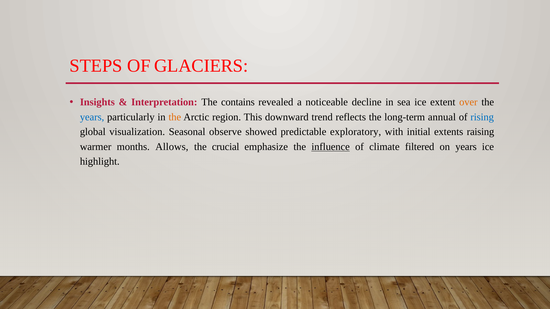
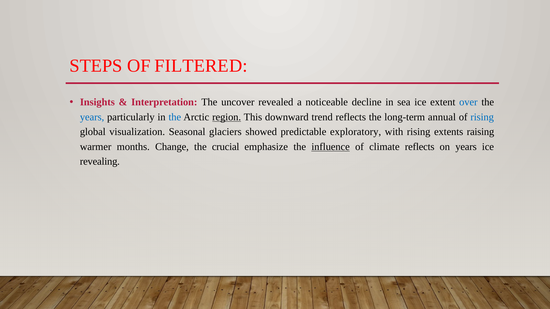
GLACIERS: GLACIERS -> FILTERED (201, 66)
contains: contains -> uncover (238, 102)
over colour: orange -> blue (468, 102)
the colour: orange -> blue (175, 117)
region underline: none -> present (227, 117)
observe: observe -> glaciers (225, 132)
with initial: initial -> rising (419, 132)
Allows: Allows -> Change (172, 147)
climate filtered: filtered -> reflects (420, 147)
highlight: highlight -> revealing (100, 162)
